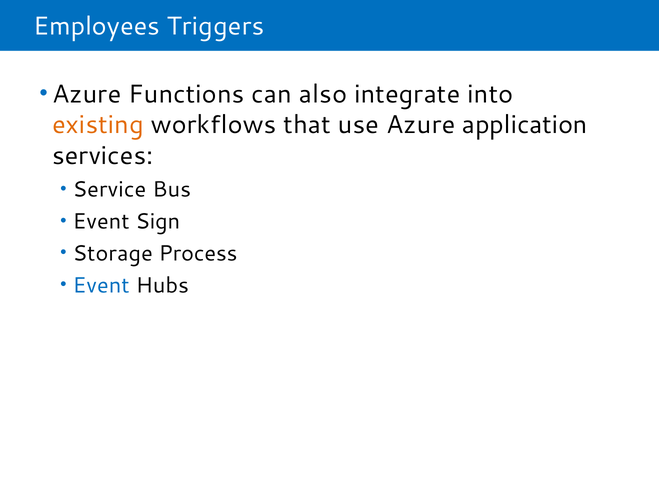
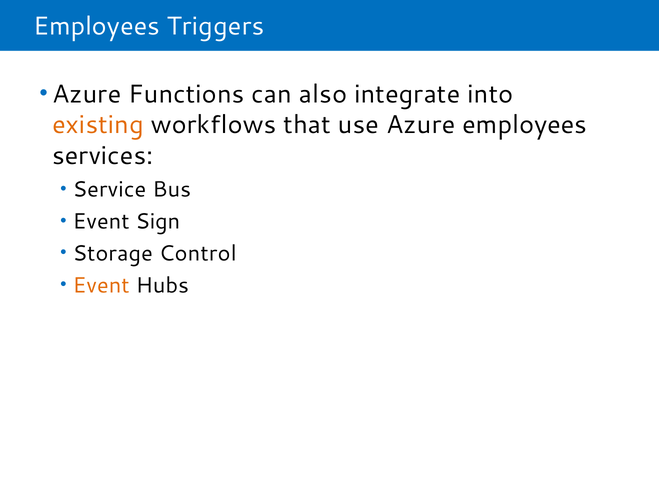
Azure application: application -> employees (525, 125)
Process: Process -> Control (198, 253)
Event colour: blue -> orange (101, 285)
